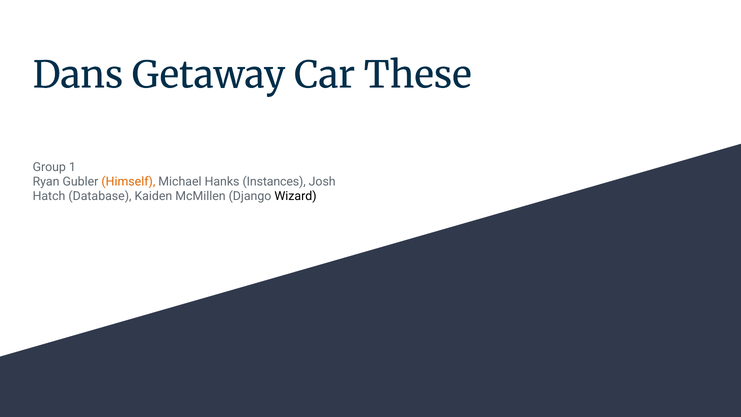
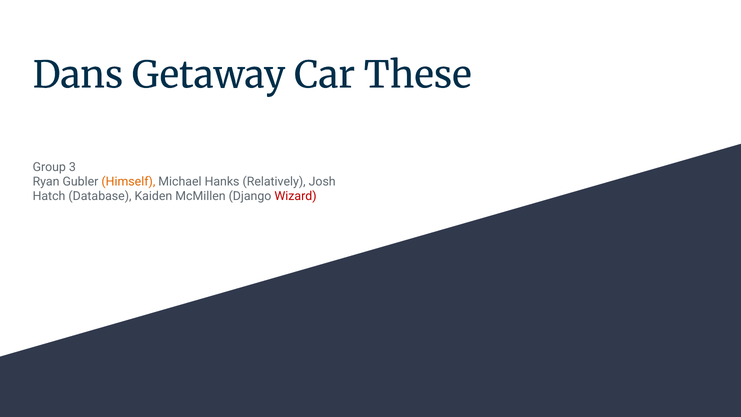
1: 1 -> 3 (72, 167)
Instances: Instances -> Relatively (274, 182)
Wizard colour: black -> red (295, 196)
